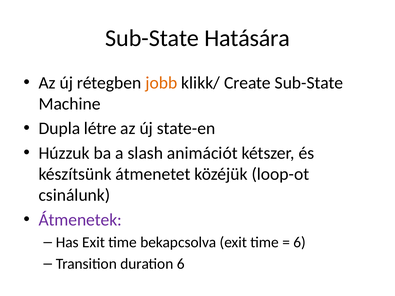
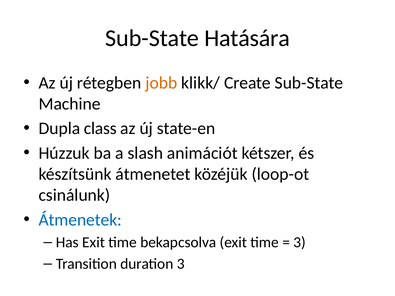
létre: létre -> class (100, 129)
Átmenetek colour: purple -> blue (80, 220)
6: 6 -> 3 (300, 243)
duration 6: 6 -> 3 (181, 264)
